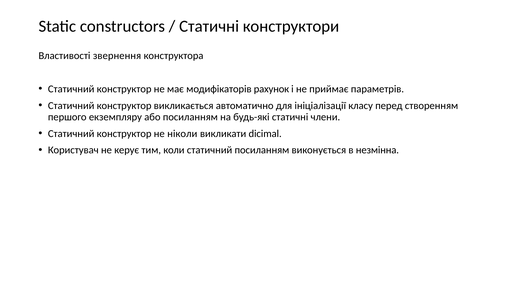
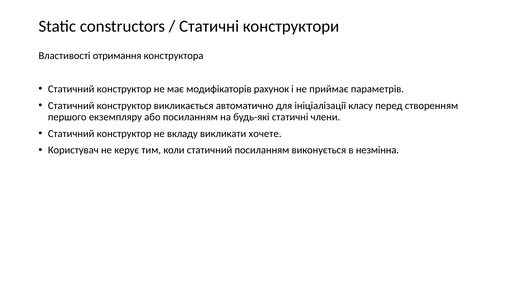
звернення: звернення -> отримання (117, 56)
ніколи: ніколи -> вкладу (182, 134)
dicimal: dicimal -> хочете (265, 134)
